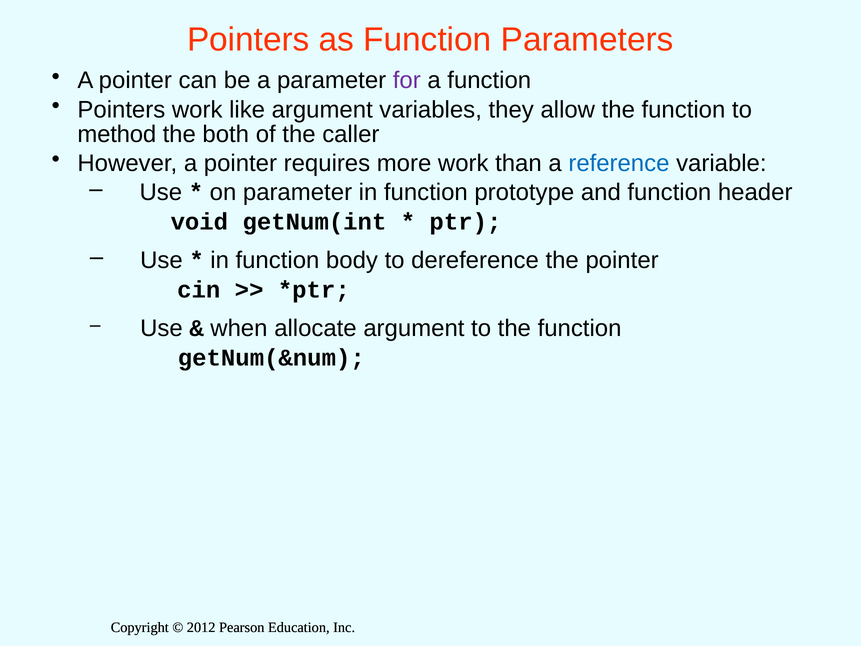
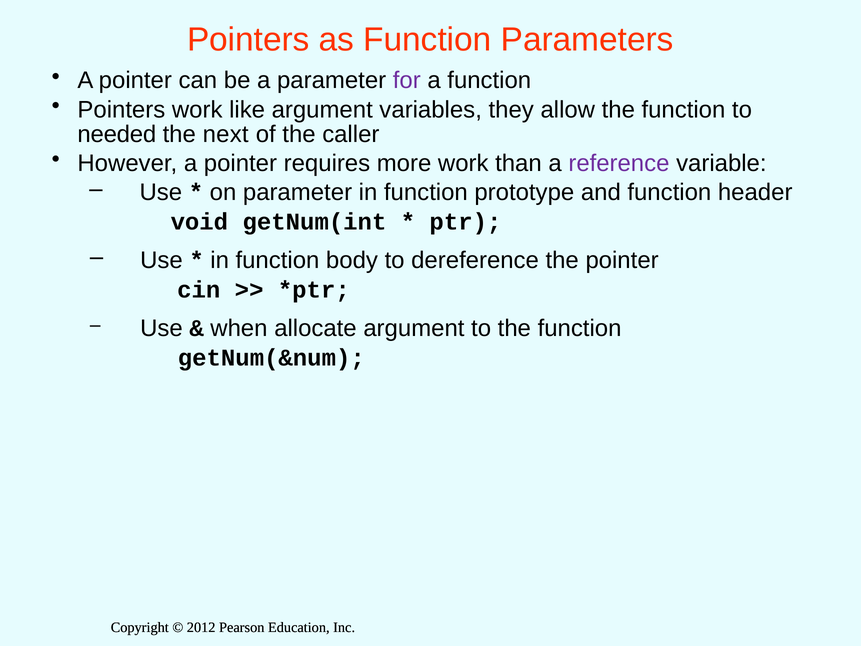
method: method -> needed (117, 134)
both: both -> next (226, 134)
reference colour: blue -> purple (619, 163)
